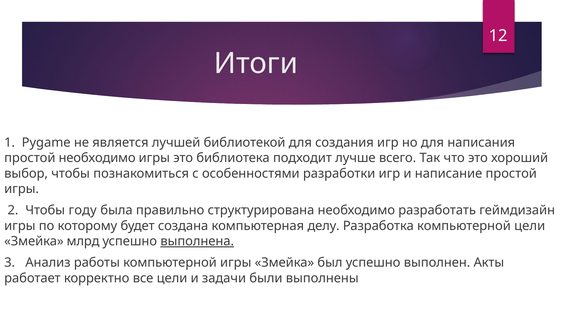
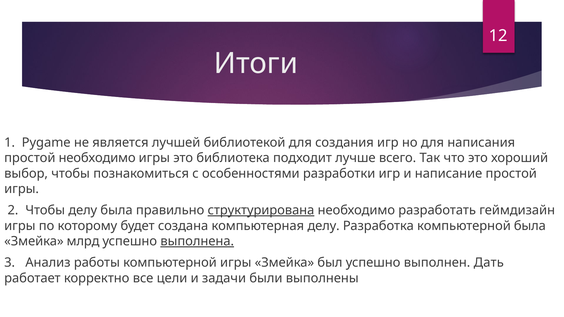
Чтобы году: году -> делу (83, 210)
структурирована underline: none -> present (261, 210)
компьютерной цели: цели -> была (530, 226)
Акты: Акты -> Дать (489, 263)
